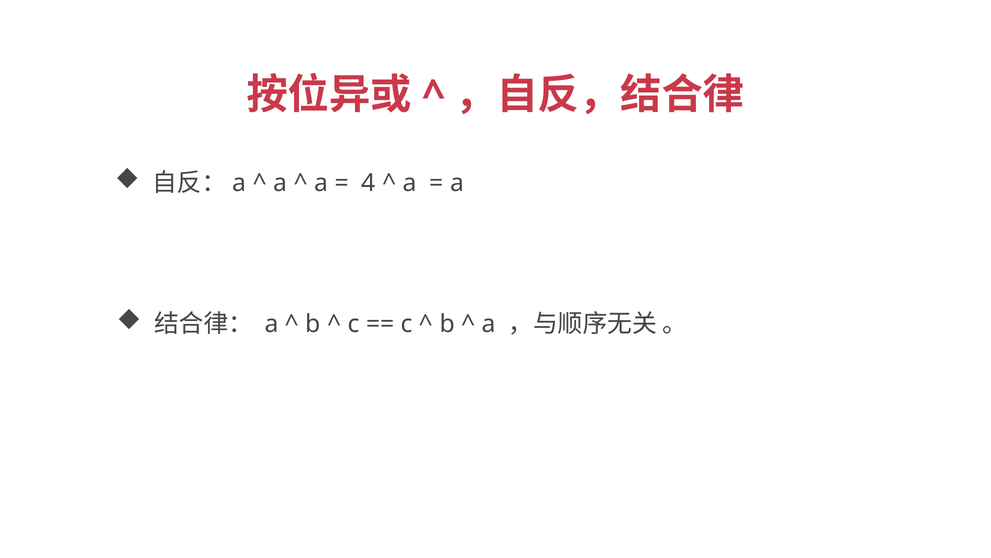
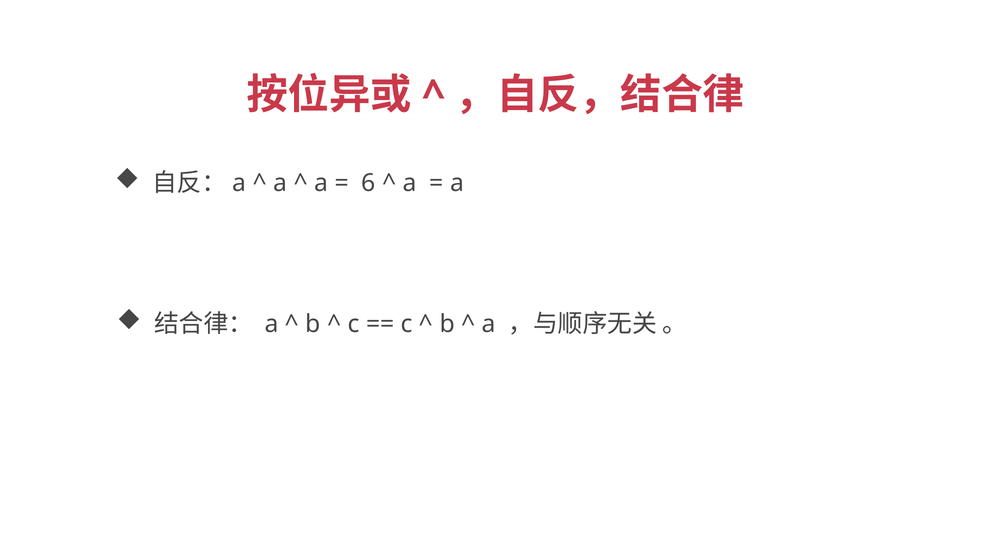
4: 4 -> 6 (369, 183)
